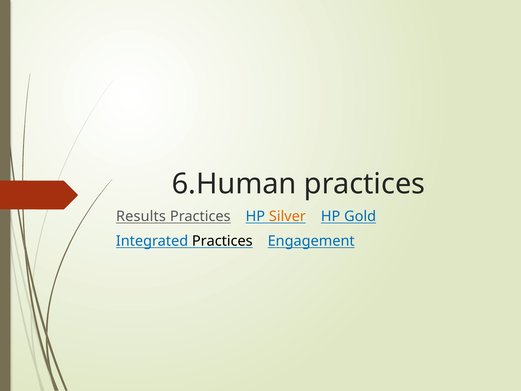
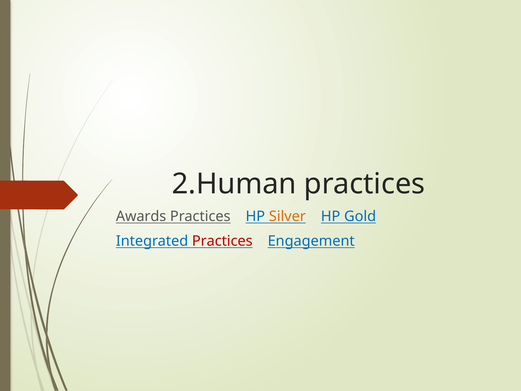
6.Human: 6.Human -> 2.Human (234, 184)
Results: Results -> Awards (141, 216)
Practices colour: black -> red (222, 241)
